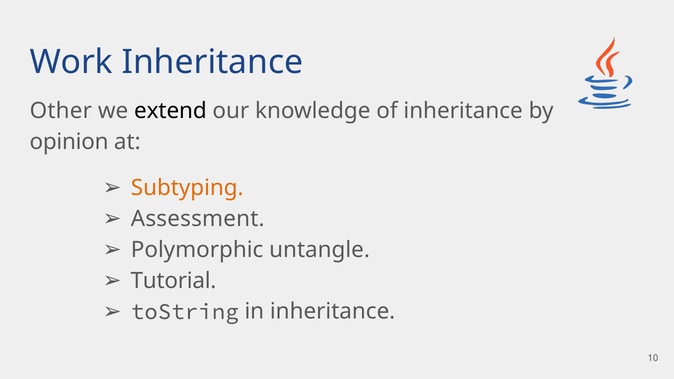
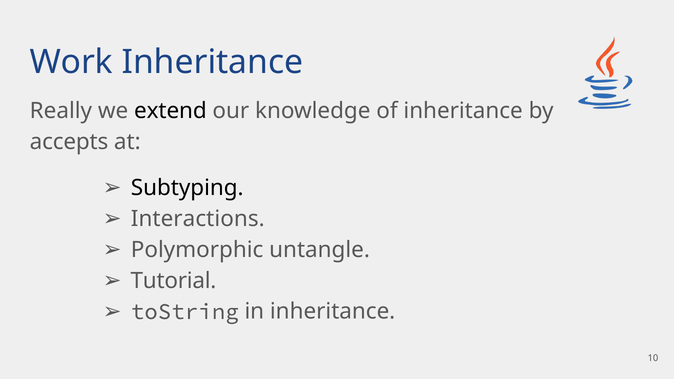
Other: Other -> Really (61, 111)
opinion: opinion -> accepts (69, 142)
Subtyping colour: orange -> black (187, 188)
Assessment: Assessment -> Interactions (198, 219)
